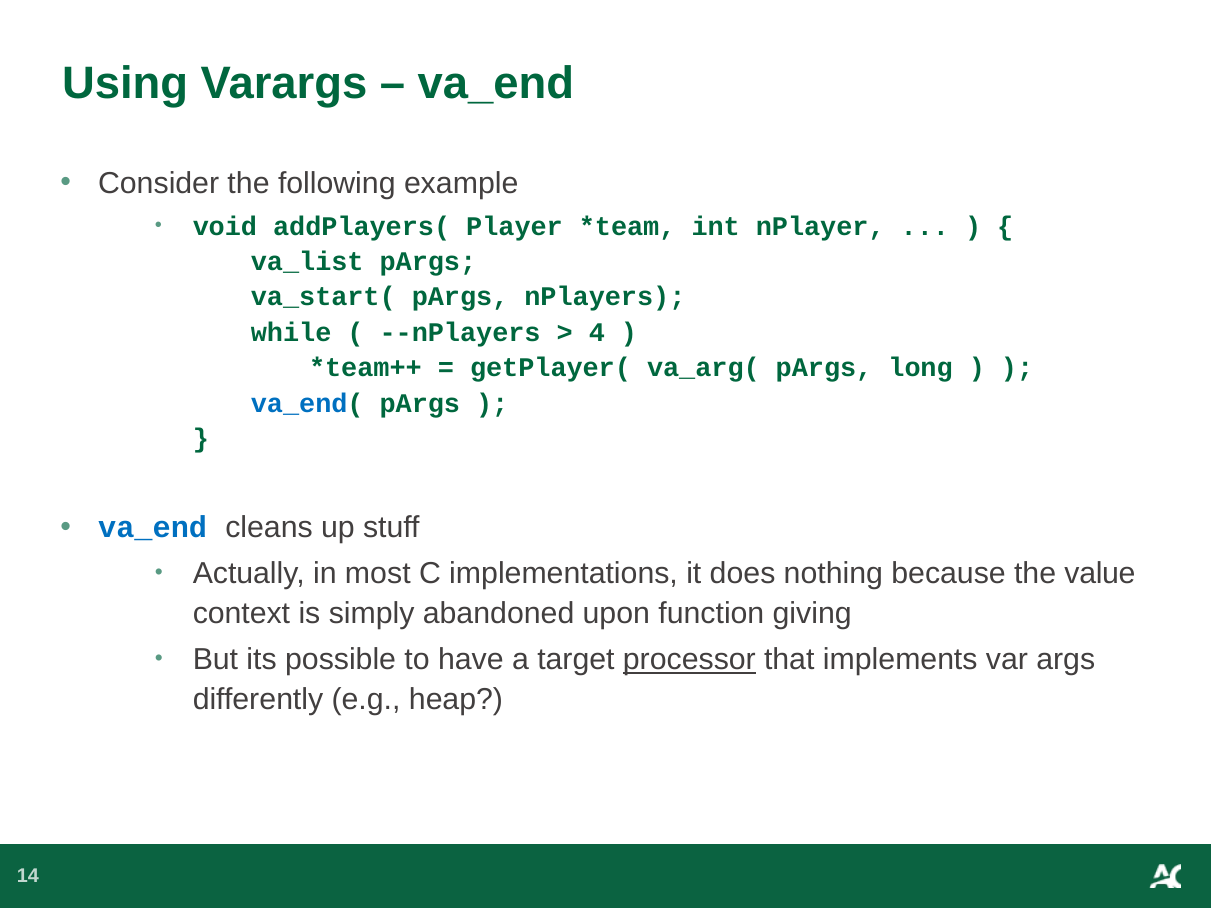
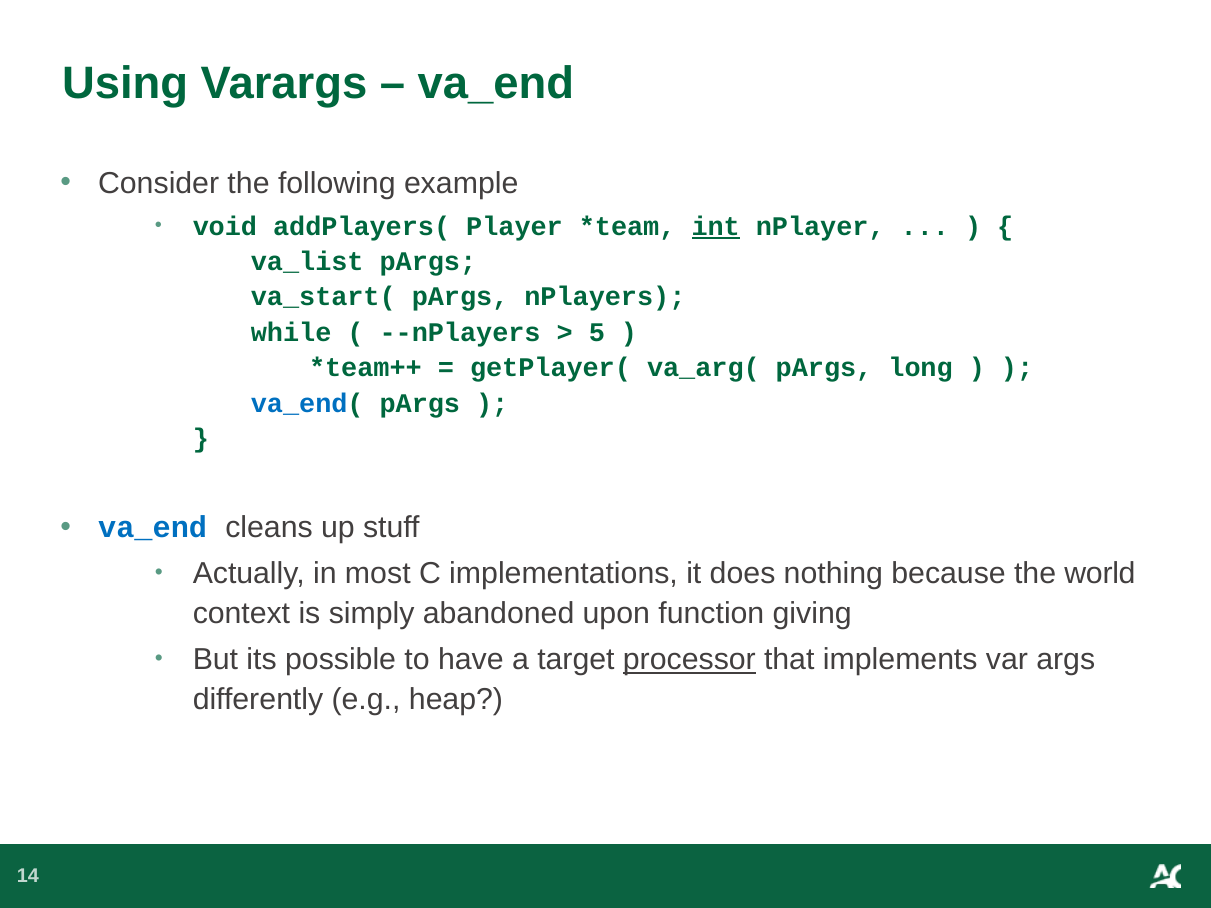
int underline: none -> present (716, 226)
4: 4 -> 5 (597, 333)
value: value -> world (1100, 574)
